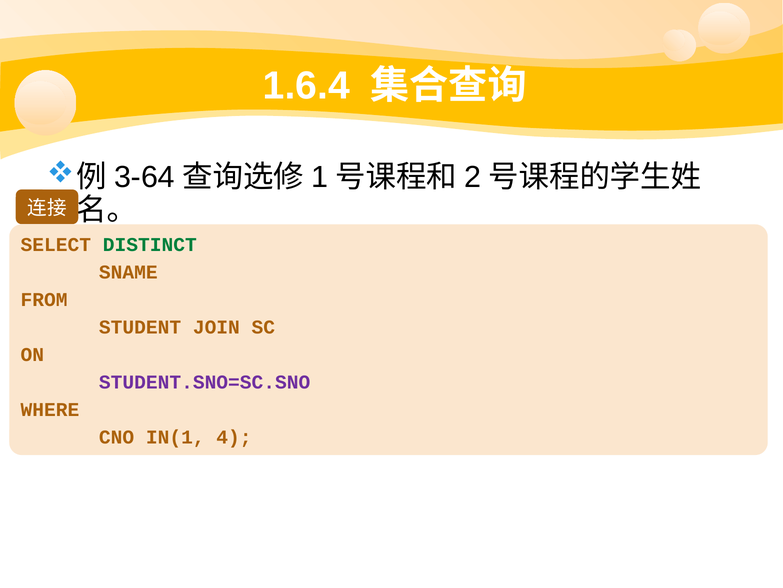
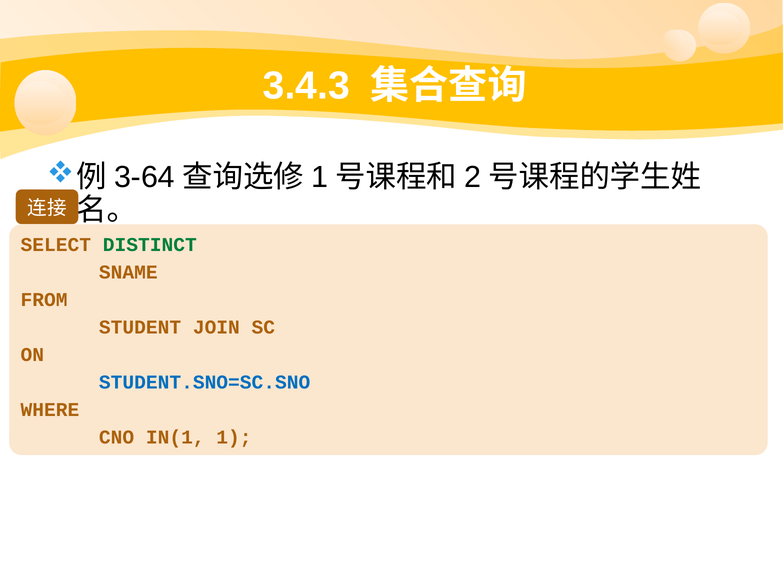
1.6.4: 1.6.4 -> 3.4.3 (306, 86)
STUDENT.SNO=SC.SNO colour: purple -> blue (205, 382)
IN(1 4: 4 -> 1 (234, 437)
